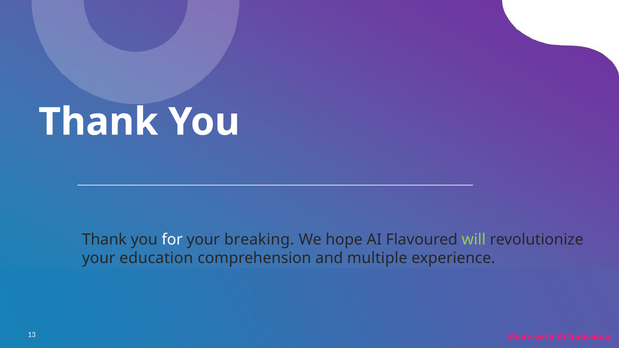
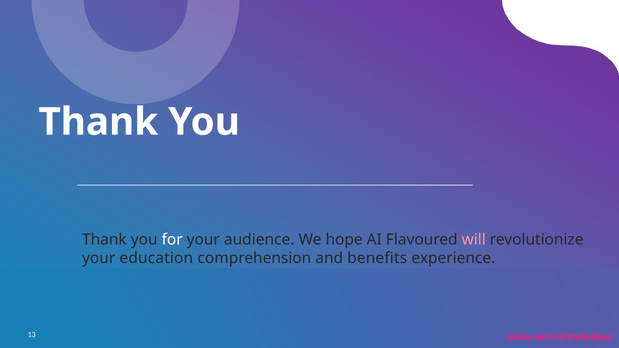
breaking: breaking -> audience (259, 240)
will colour: light green -> pink (474, 240)
multiple: multiple -> benefits (377, 258)
